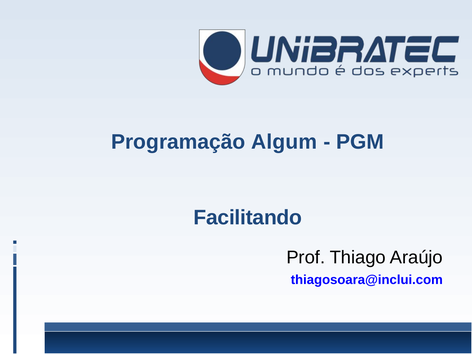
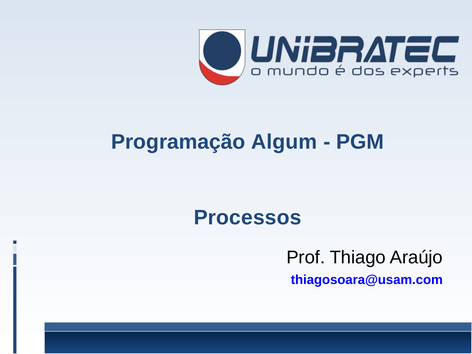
Facilitando: Facilitando -> Processos (248, 217)
thiagosoara@inclui.com: thiagosoara@inclui.com -> thiagosoara@usam.com (367, 280)
